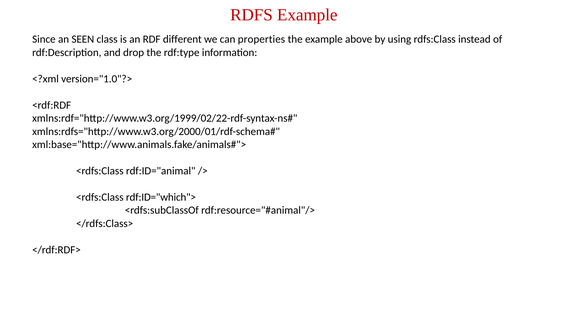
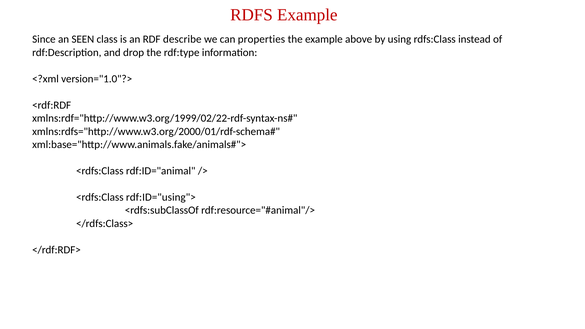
different: different -> describe (182, 39)
rdf:ID="which">: rdf:ID="which"> -> rdf:ID="using"> (161, 197)
